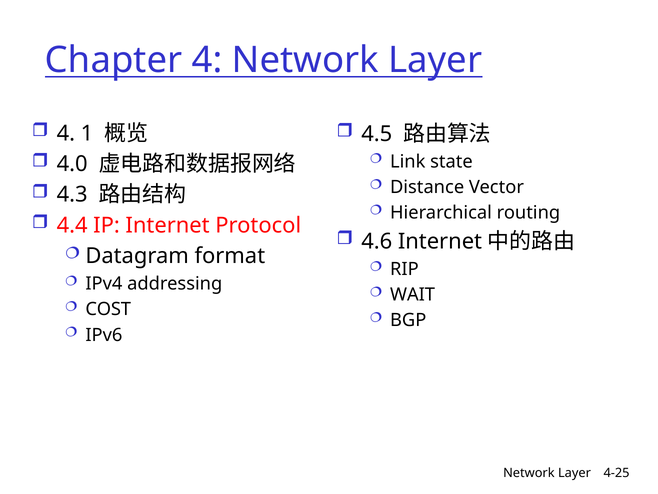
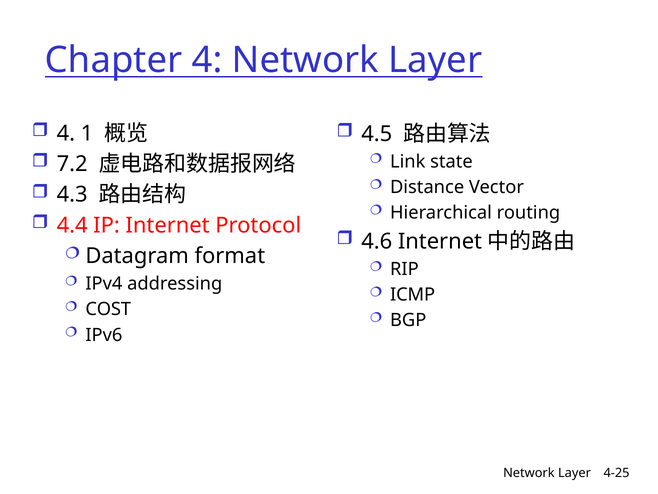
4.0: 4.0 -> 7.2 (72, 164)
WAIT: WAIT -> ICMP (413, 294)
